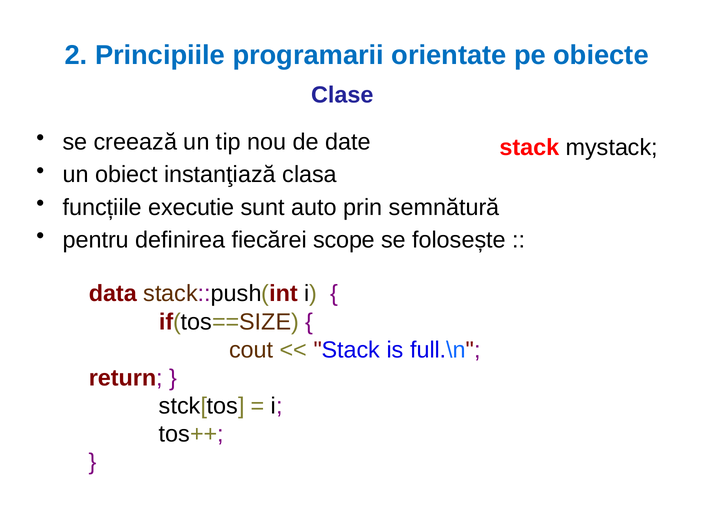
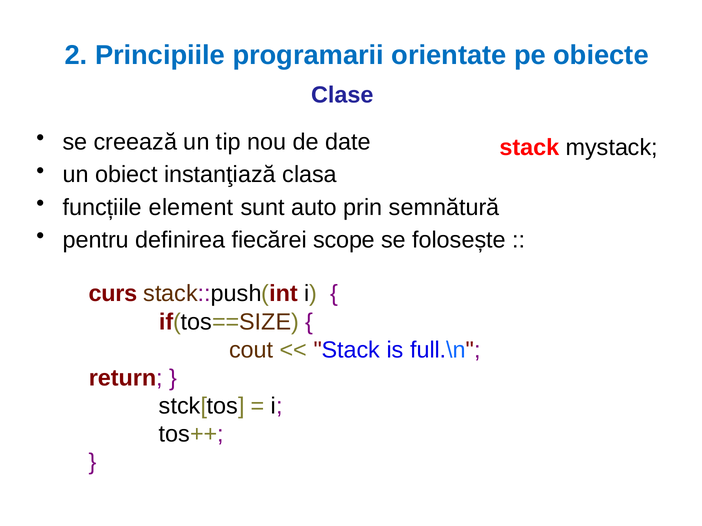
executie: executie -> element (191, 208)
data: data -> curs (113, 294)
